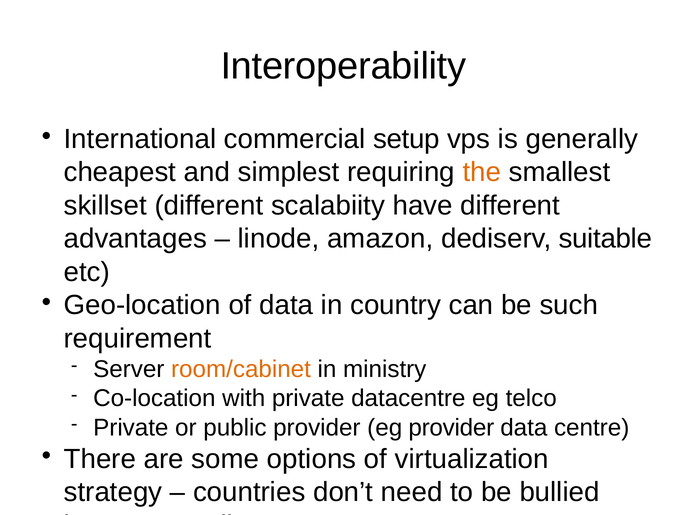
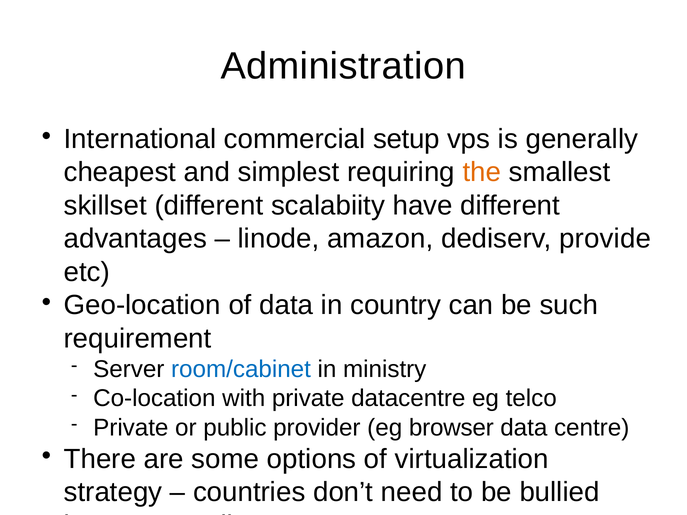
Interoperability: Interoperability -> Administration (343, 66)
suitable: suitable -> provide (605, 239)
room/cabinet colour: orange -> blue (241, 370)
eg provider: provider -> browser (451, 428)
